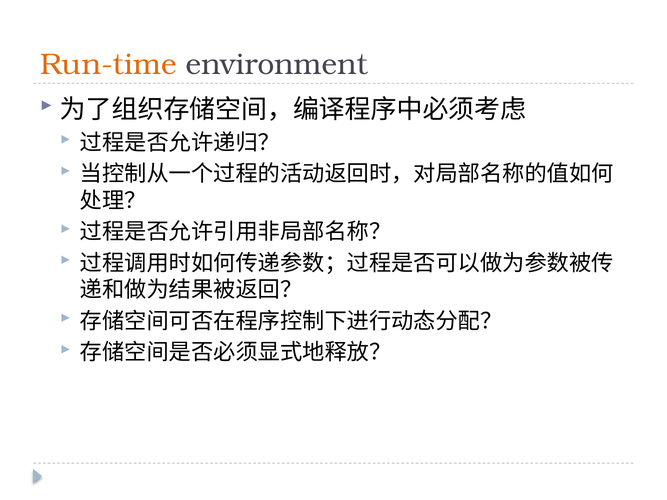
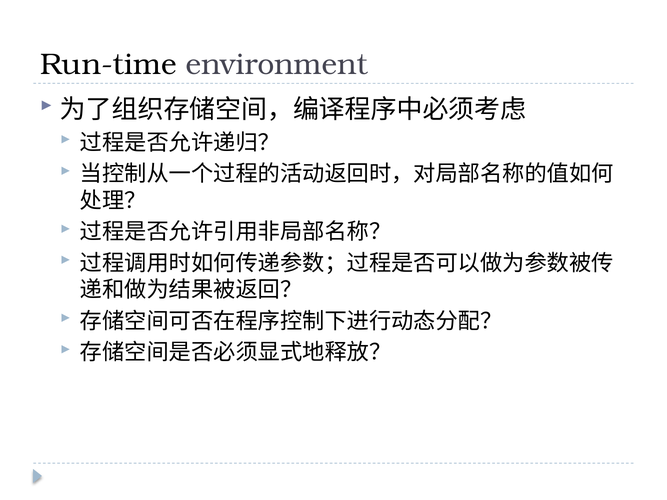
Run-time colour: orange -> black (108, 64)
